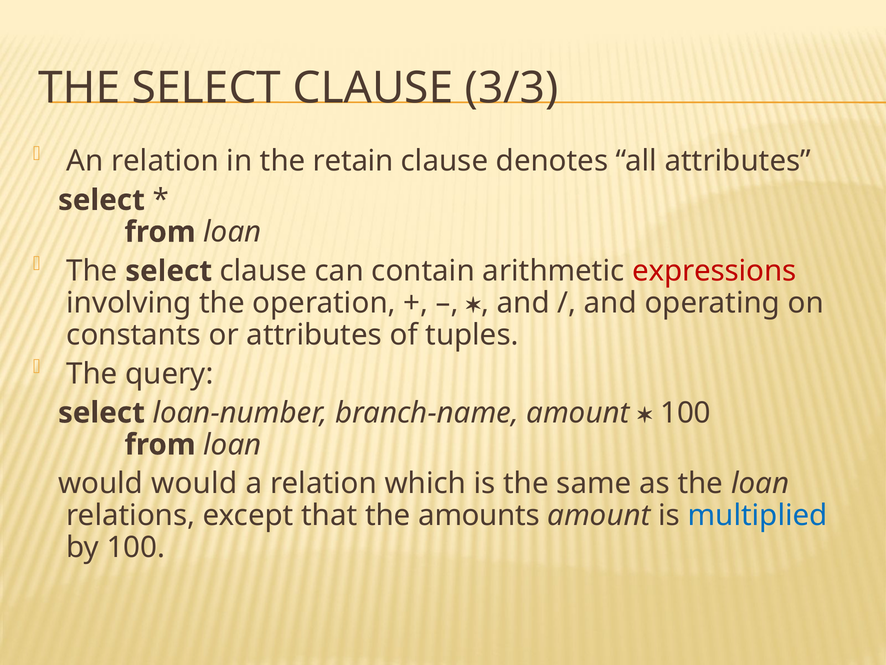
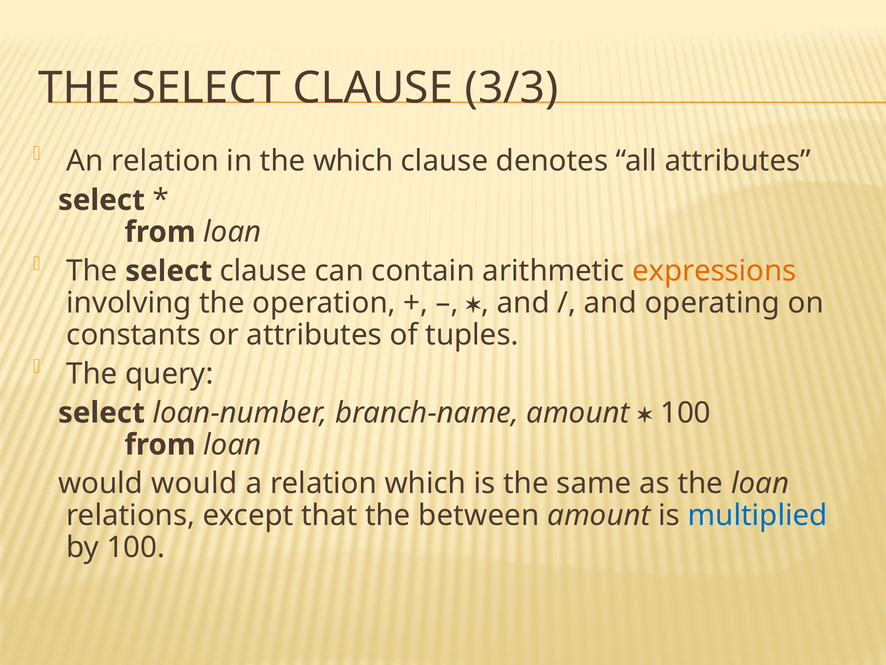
the retain: retain -> which (353, 161)
expressions colour: red -> orange (714, 271)
amounts: amounts -> between (479, 515)
